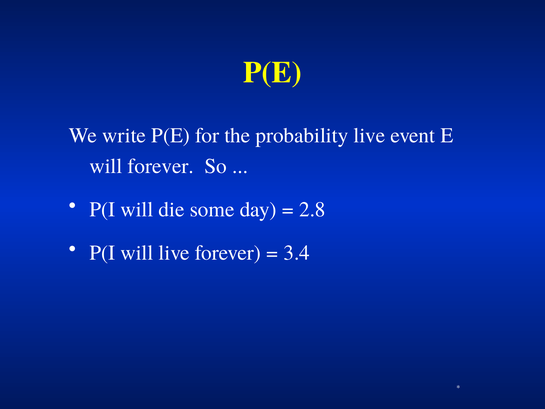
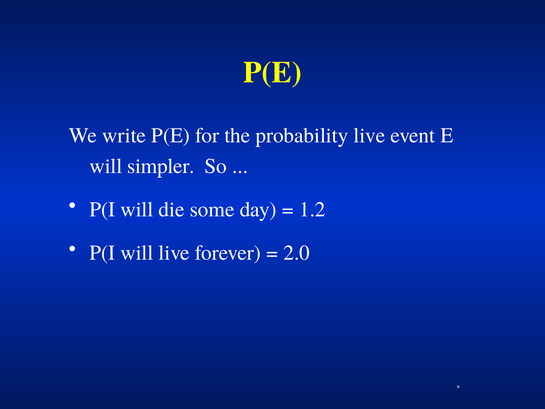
will forever: forever -> simpler (161, 166)
2.8: 2.8 -> 1.2 (312, 209)
3.4: 3.4 -> 2.0 (297, 253)
